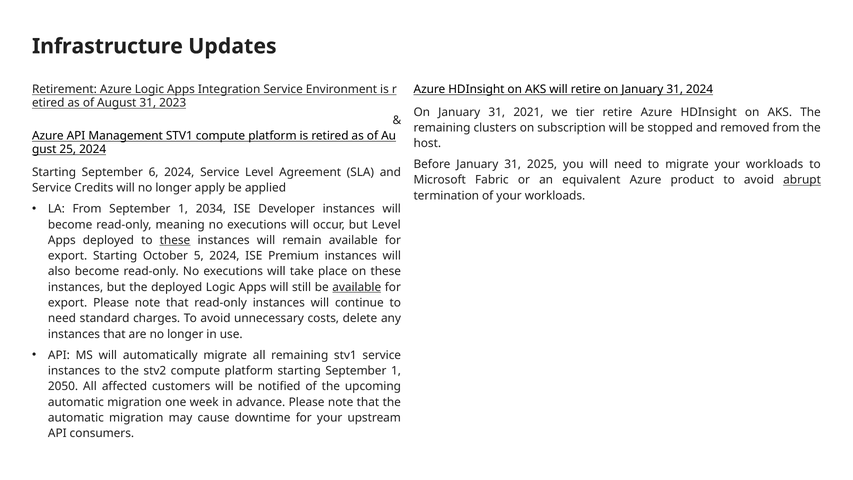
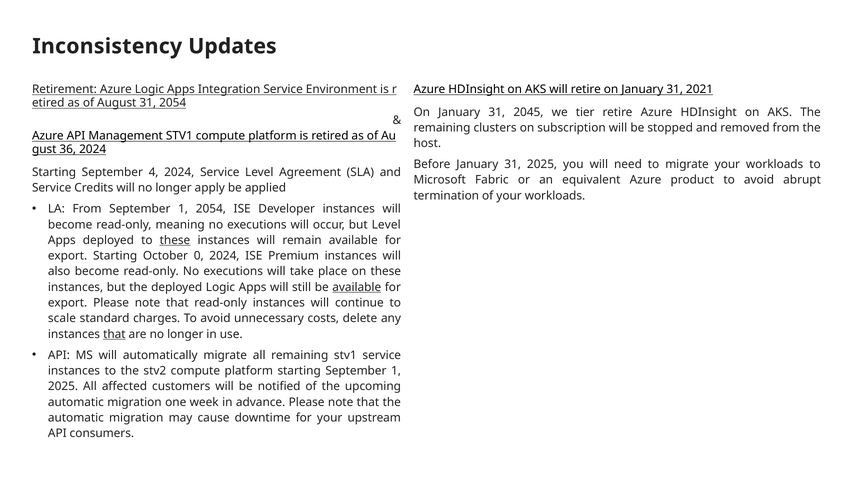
Infrastructure: Infrastructure -> Inconsistency (107, 46)
31 2024: 2024 -> 2021 (700, 89)
31 2023: 2023 -> 2054 (173, 103)
2021: 2021 -> 2045 (528, 112)
25: 25 -> 36 (68, 149)
6: 6 -> 4 (154, 172)
abrupt underline: present -> none (802, 180)
1 2034: 2034 -> 2054 (211, 209)
5: 5 -> 0 (199, 256)
need: need -> scale (62, 318)
that underline: none -> present (114, 334)
2050: 2050 -> 2025 (63, 386)
